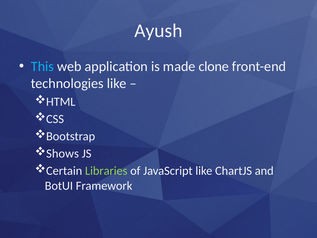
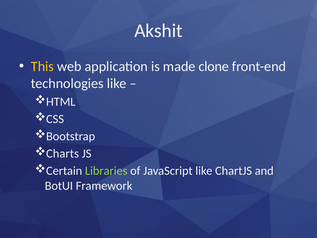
Ayush: Ayush -> Akshit (158, 31)
This colour: light blue -> yellow (42, 67)
Shows: Shows -> Charts (63, 153)
